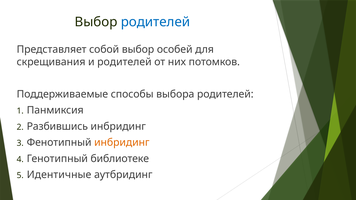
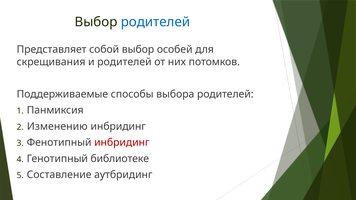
Разбившись: Разбившись -> Изменению (57, 127)
инбридинг colour: orange -> red (122, 143)
Идентичные: Идентичные -> Составление (59, 175)
